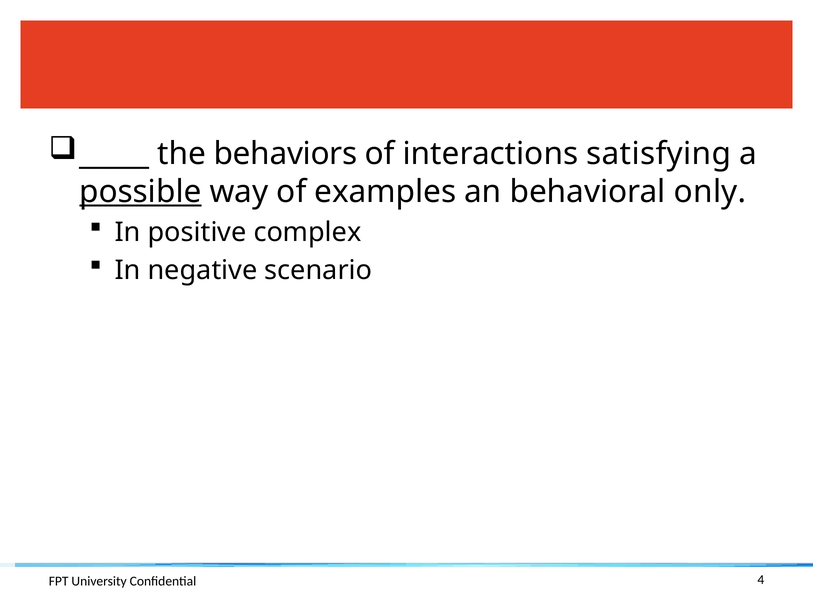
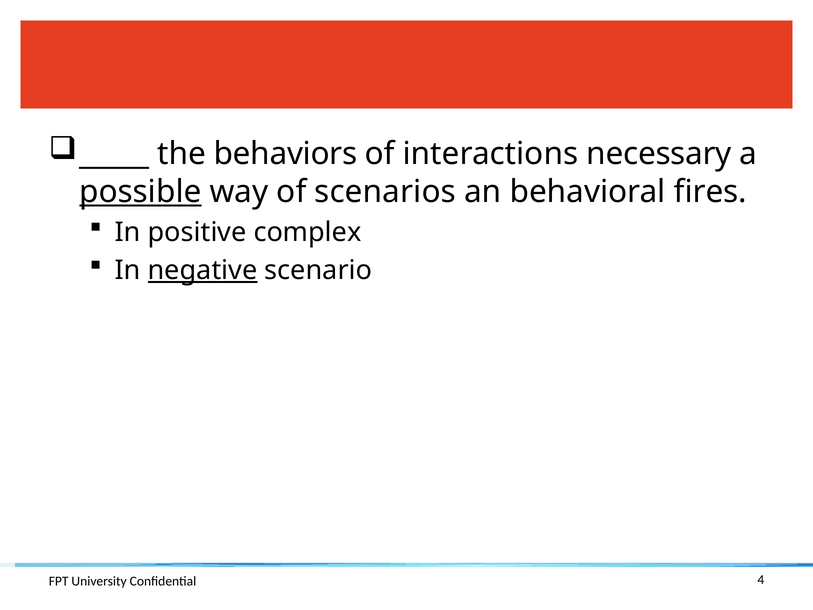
satisfying: satisfying -> necessary (659, 154)
examples: examples -> scenarios (385, 192)
only: only -> fires (710, 192)
negative underline: none -> present (203, 270)
